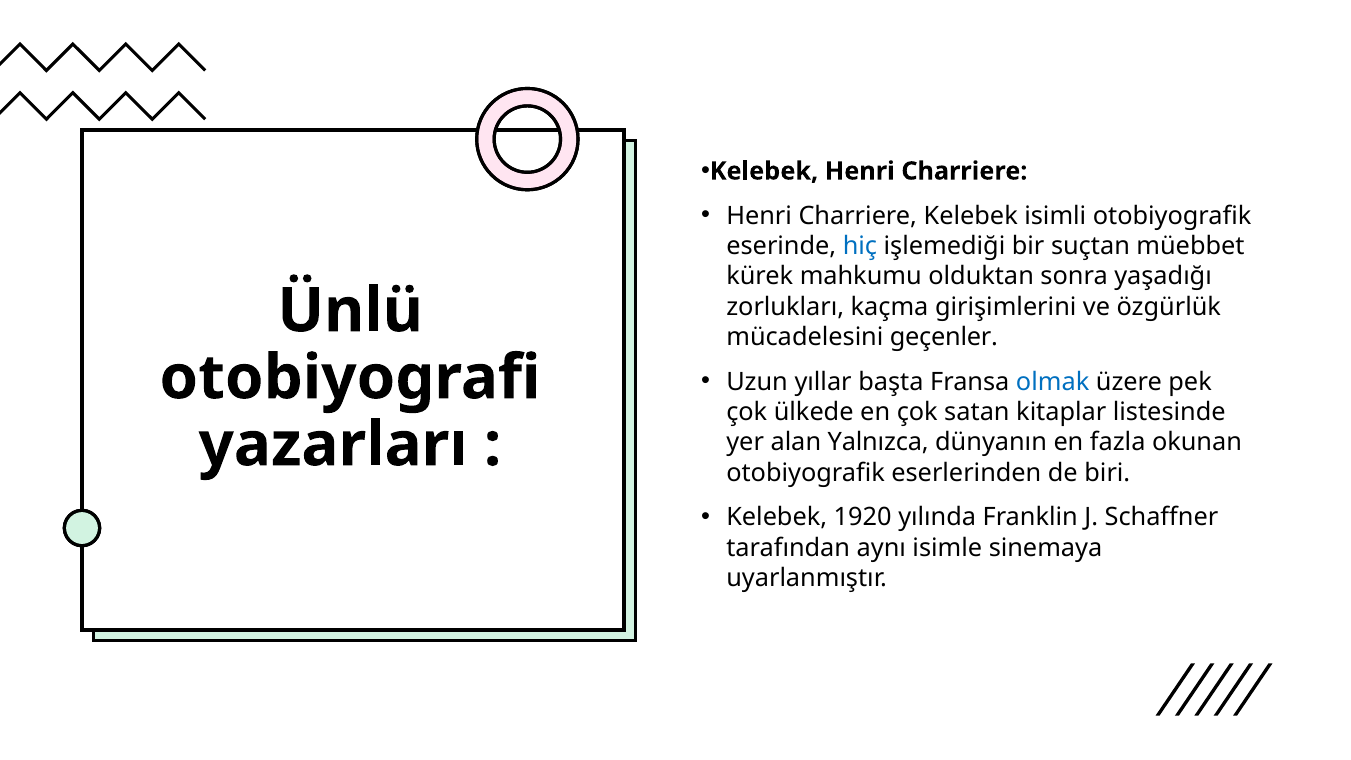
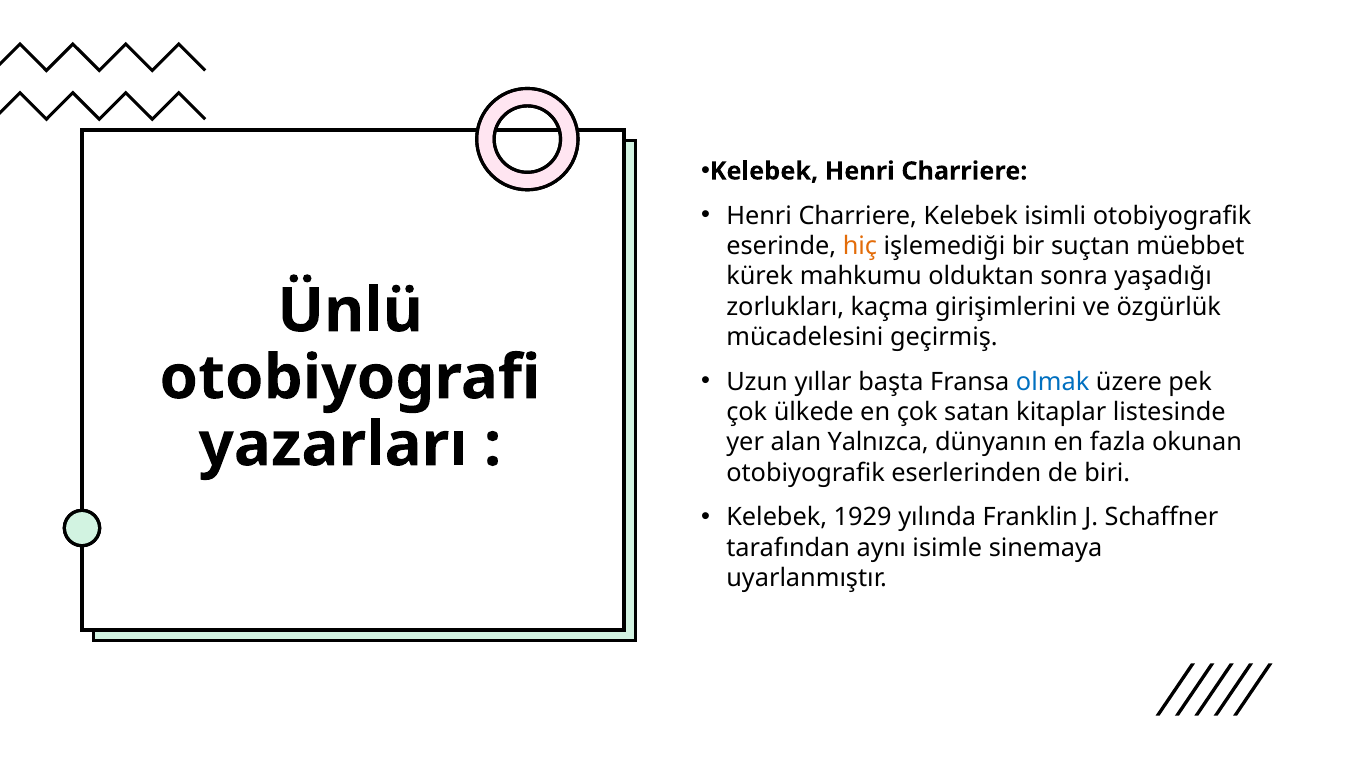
hiç colour: blue -> orange (860, 246)
geçenler: geçenler -> geçirmiş (944, 337)
1920: 1920 -> 1929 (863, 517)
